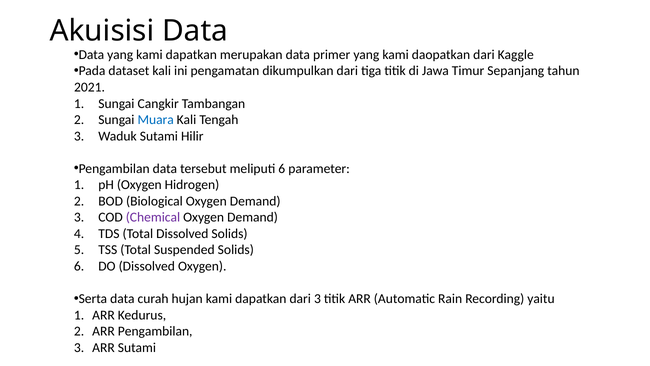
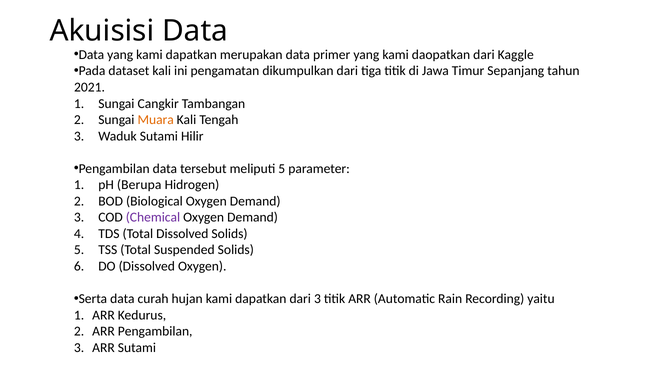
Muara colour: blue -> orange (156, 120)
meliputi 6: 6 -> 5 (282, 168)
pH Oxygen: Oxygen -> Berupa (139, 185)
